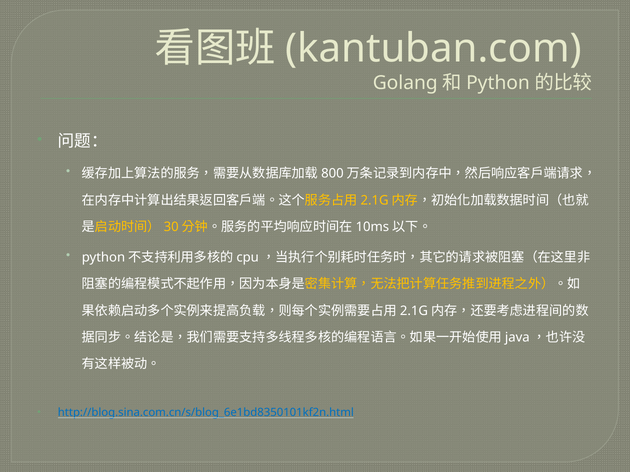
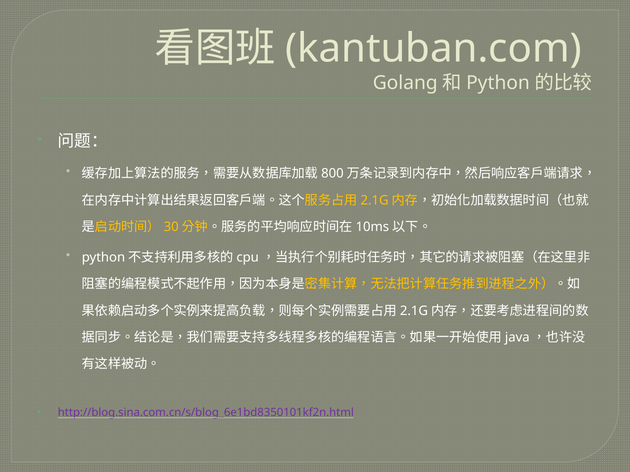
http://blog.sina.com.cn/s/blog_6e1bd8350101kf2n.html colour: blue -> purple (206, 413)
